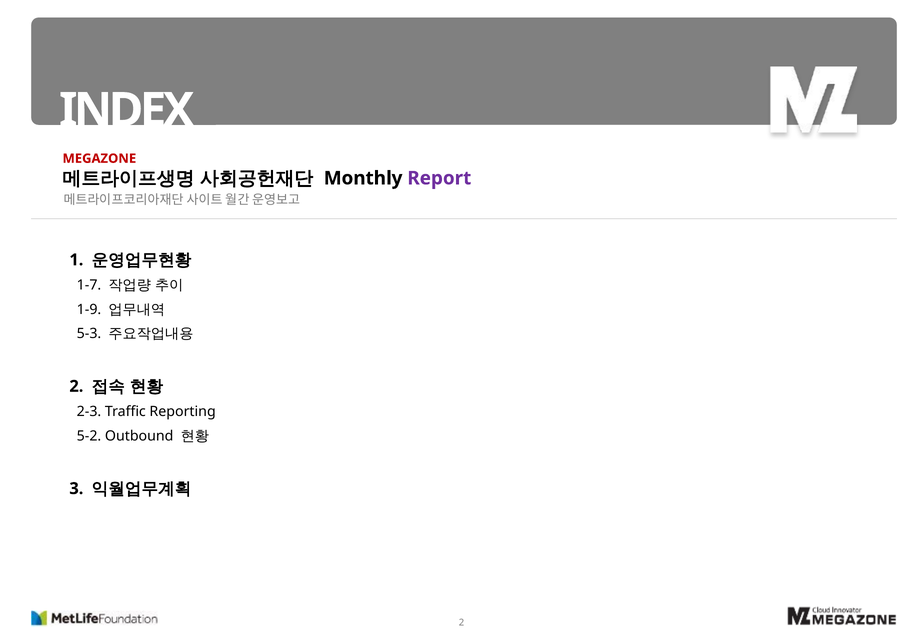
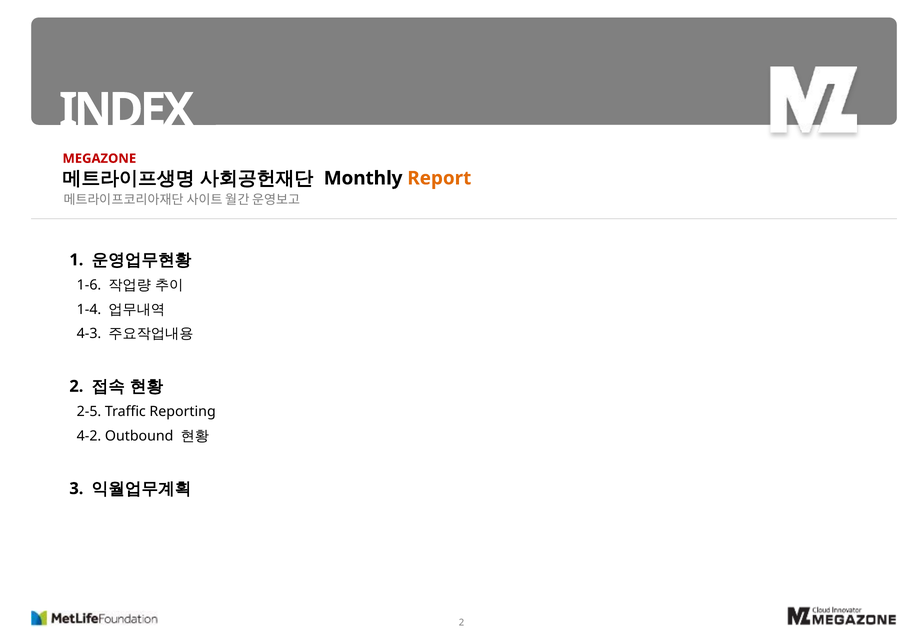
Report colour: purple -> orange (439, 178)
1-7: 1-7 -> 1-6 (89, 285)
1-9: 1-9 -> 1-4 (89, 309)
5-3: 5-3 -> 4-3 (89, 334)
2-3: 2-3 -> 2-5 (89, 412)
5-2: 5-2 -> 4-2 (89, 436)
